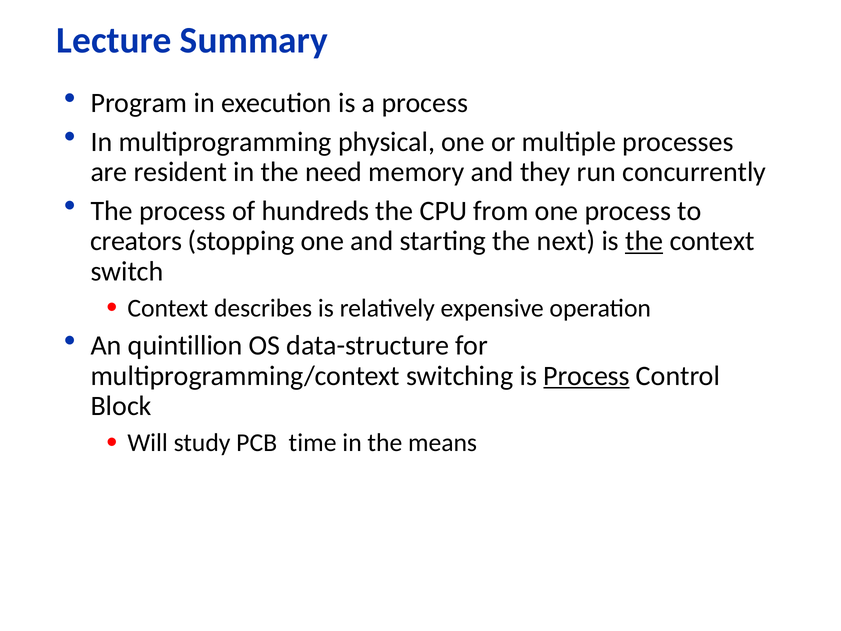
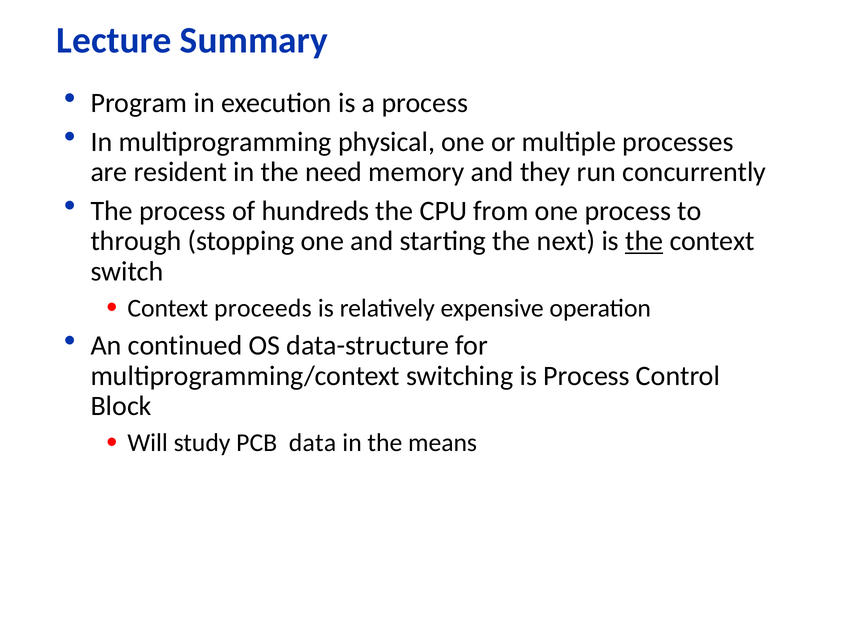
creators: creators -> through (136, 241)
describes: describes -> proceeds (263, 308)
quintillion: quintillion -> continued (185, 345)
Process underline: present -> none (587, 376)
time: time -> data (313, 443)
